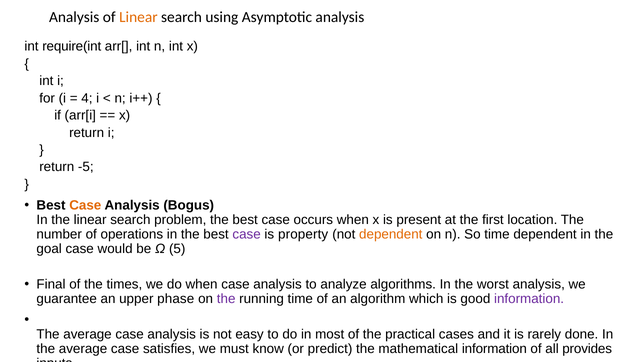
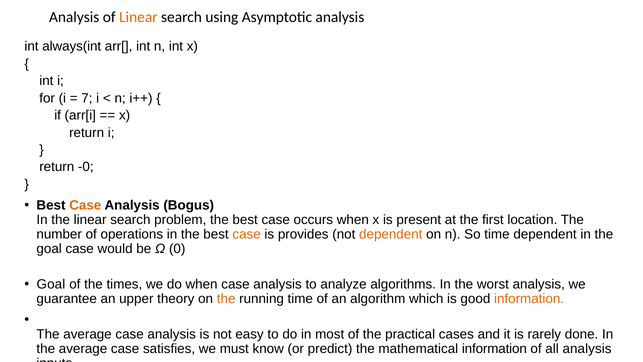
require(int: require(int -> always(int (72, 47)
4: 4 -> 7 (87, 98)
-5: -5 -> -0 (86, 167)
case colour: purple -> orange (247, 234)
property: property -> provides (303, 234)
5: 5 -> 0 (177, 248)
Final: Final -> Goal (51, 284)
phase: phase -> theory (176, 299)
the colour: purple -> orange (226, 299)
information colour: purple -> orange (529, 299)
all provides: provides -> analysis (587, 349)
